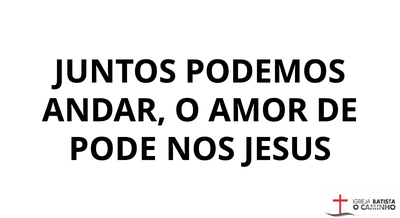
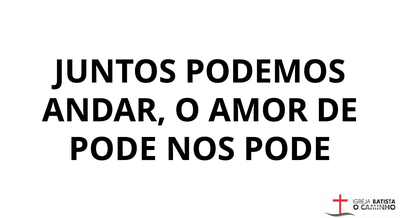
NOS JESUS: JESUS -> PODE (287, 149)
